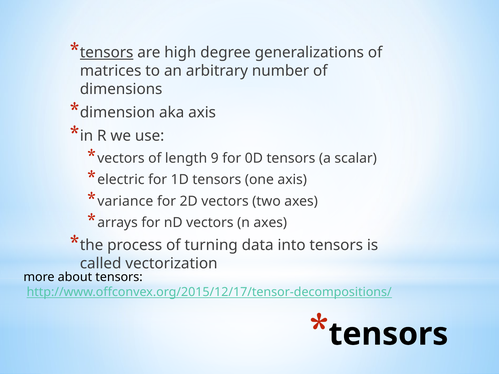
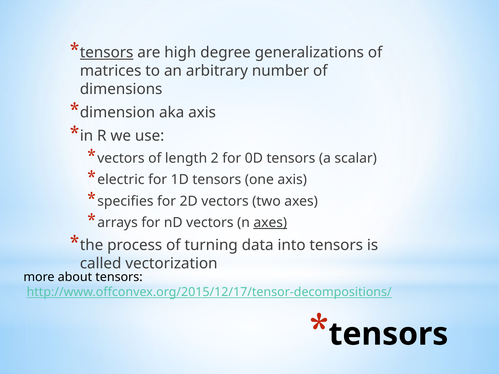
9: 9 -> 2 (215, 158)
variance: variance -> specifies (125, 201)
axes underline: none -> present (270, 223)
